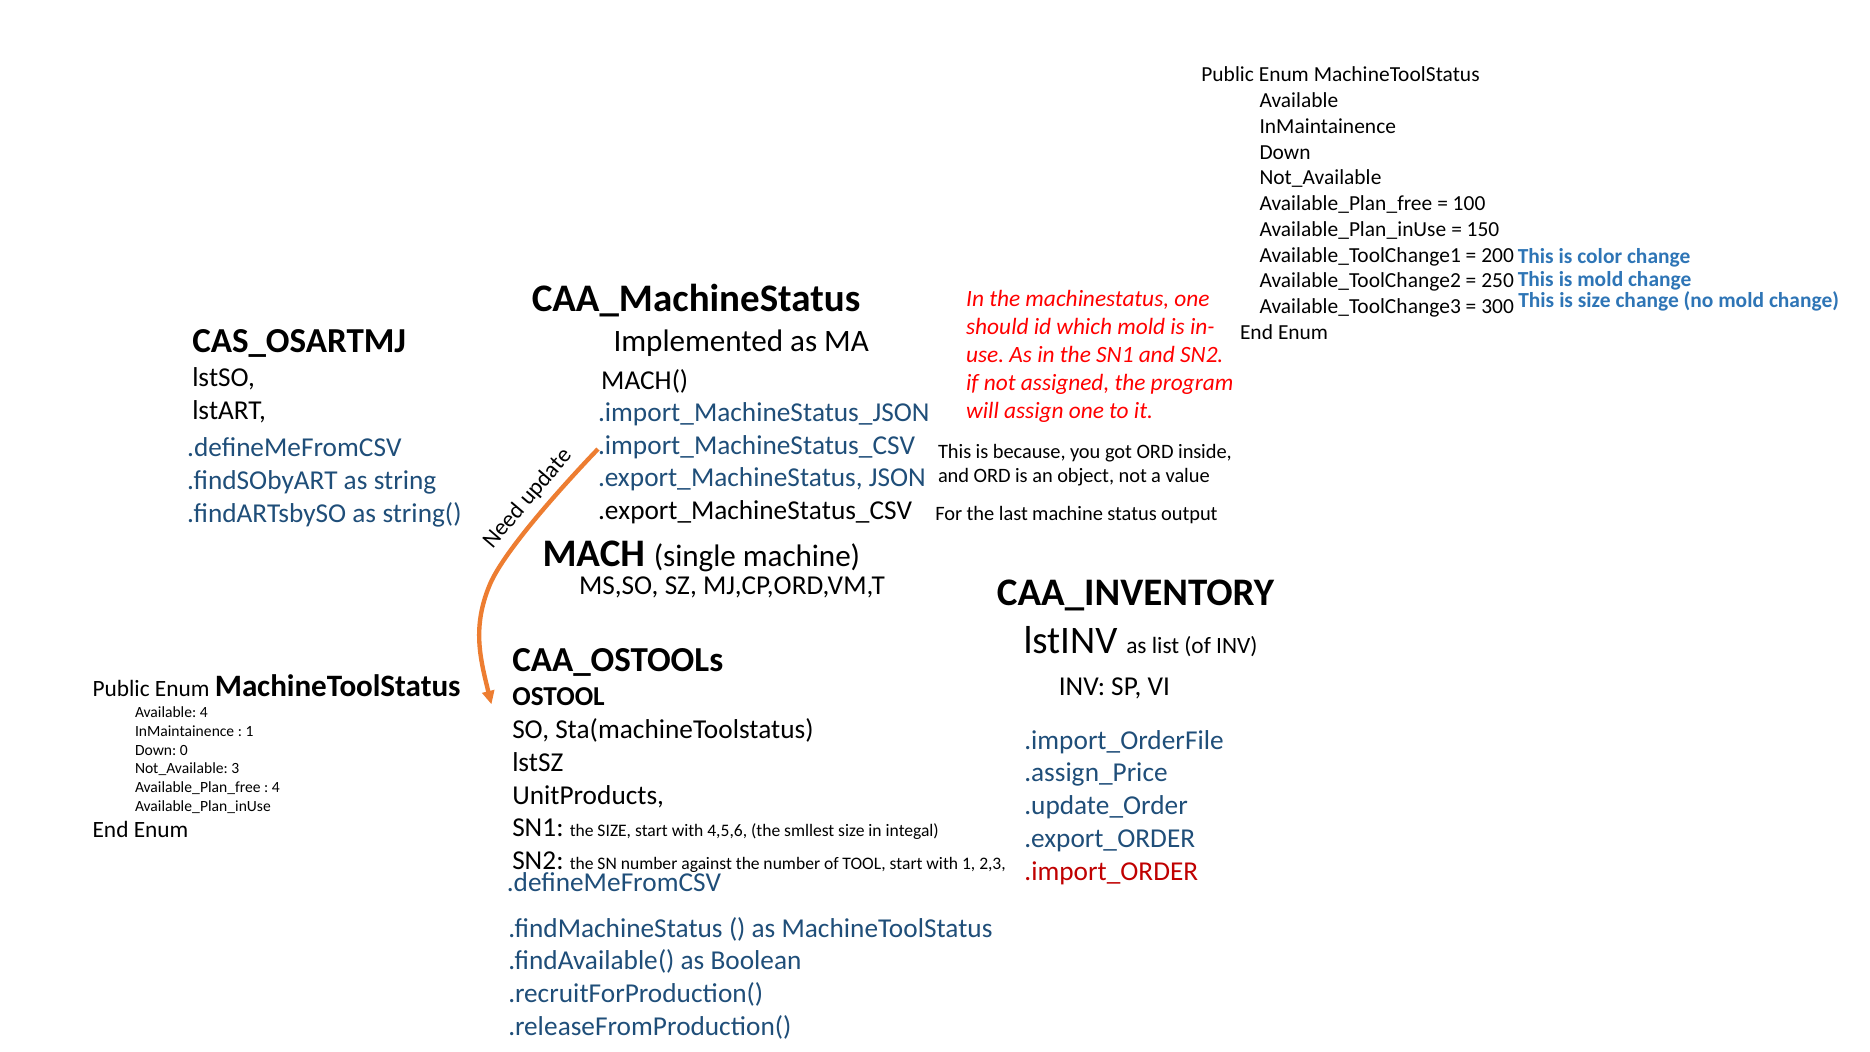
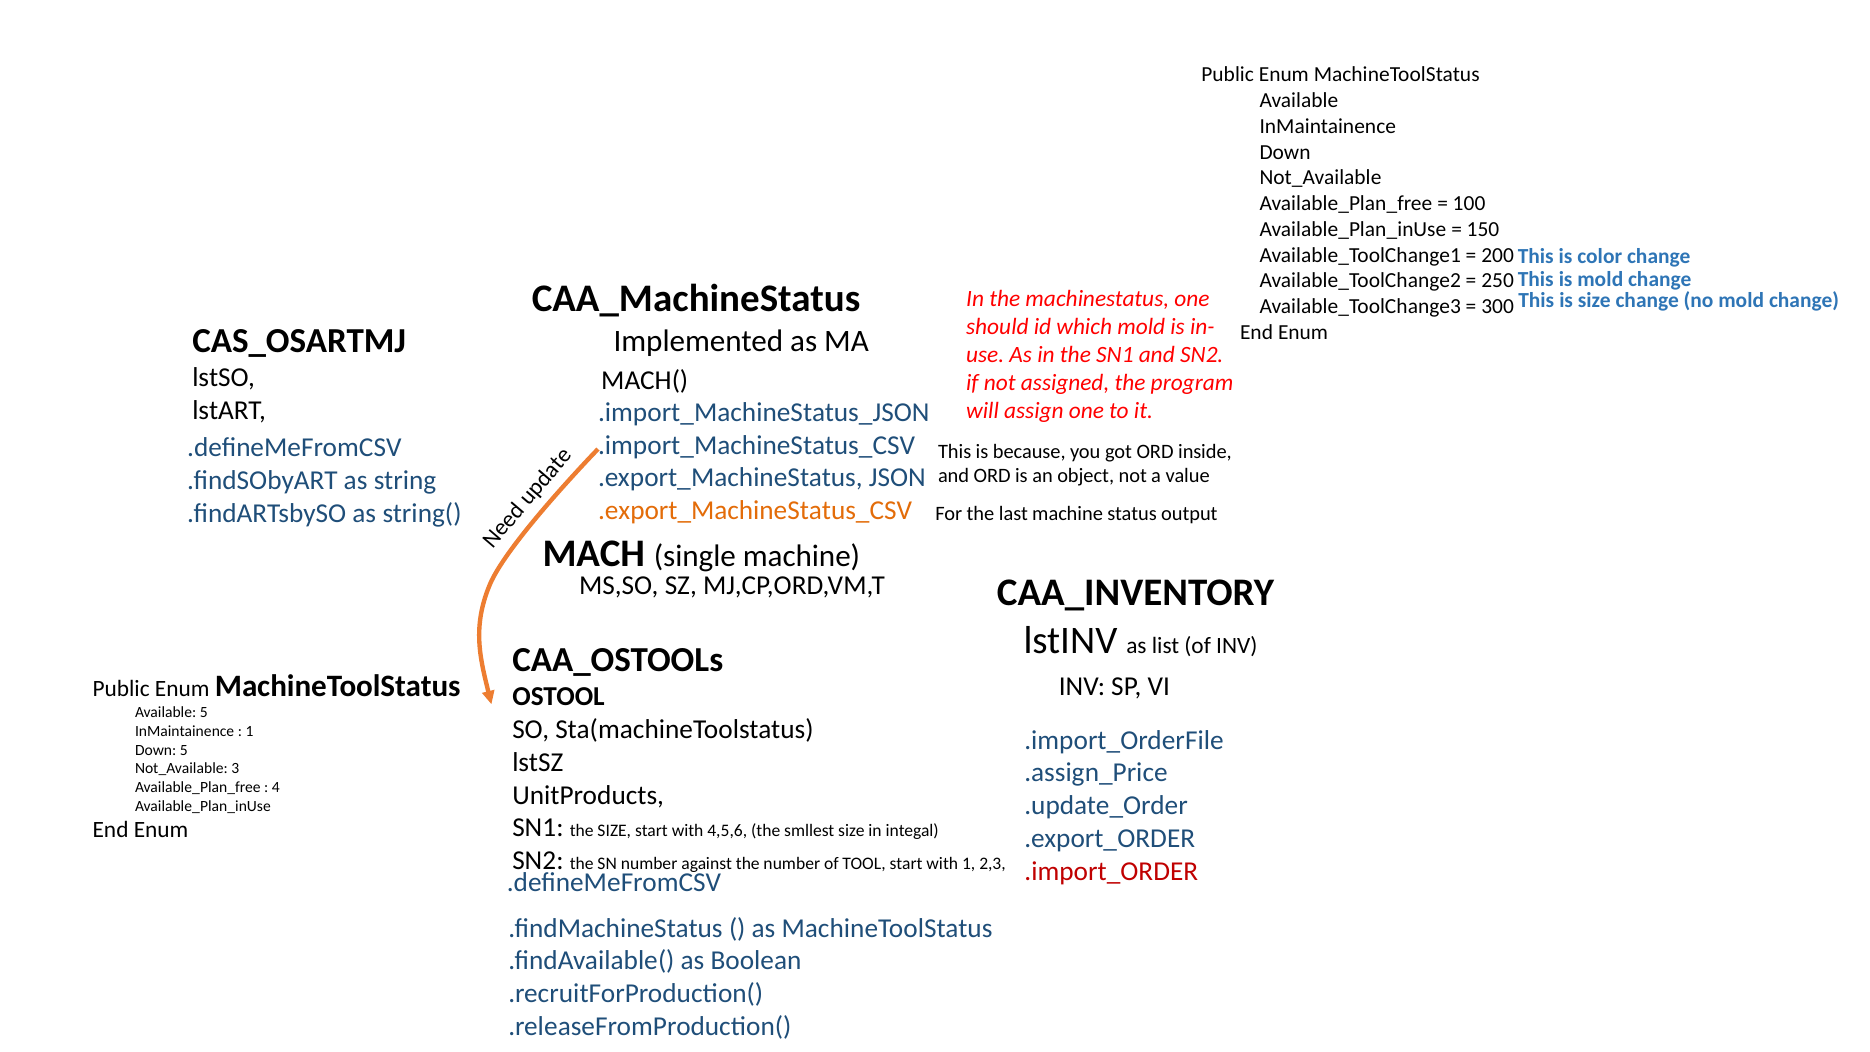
.export_MachineStatus_CSV colour: black -> orange (755, 510)
Available 4: 4 -> 5 (204, 713)
Down 0: 0 -> 5 (184, 750)
